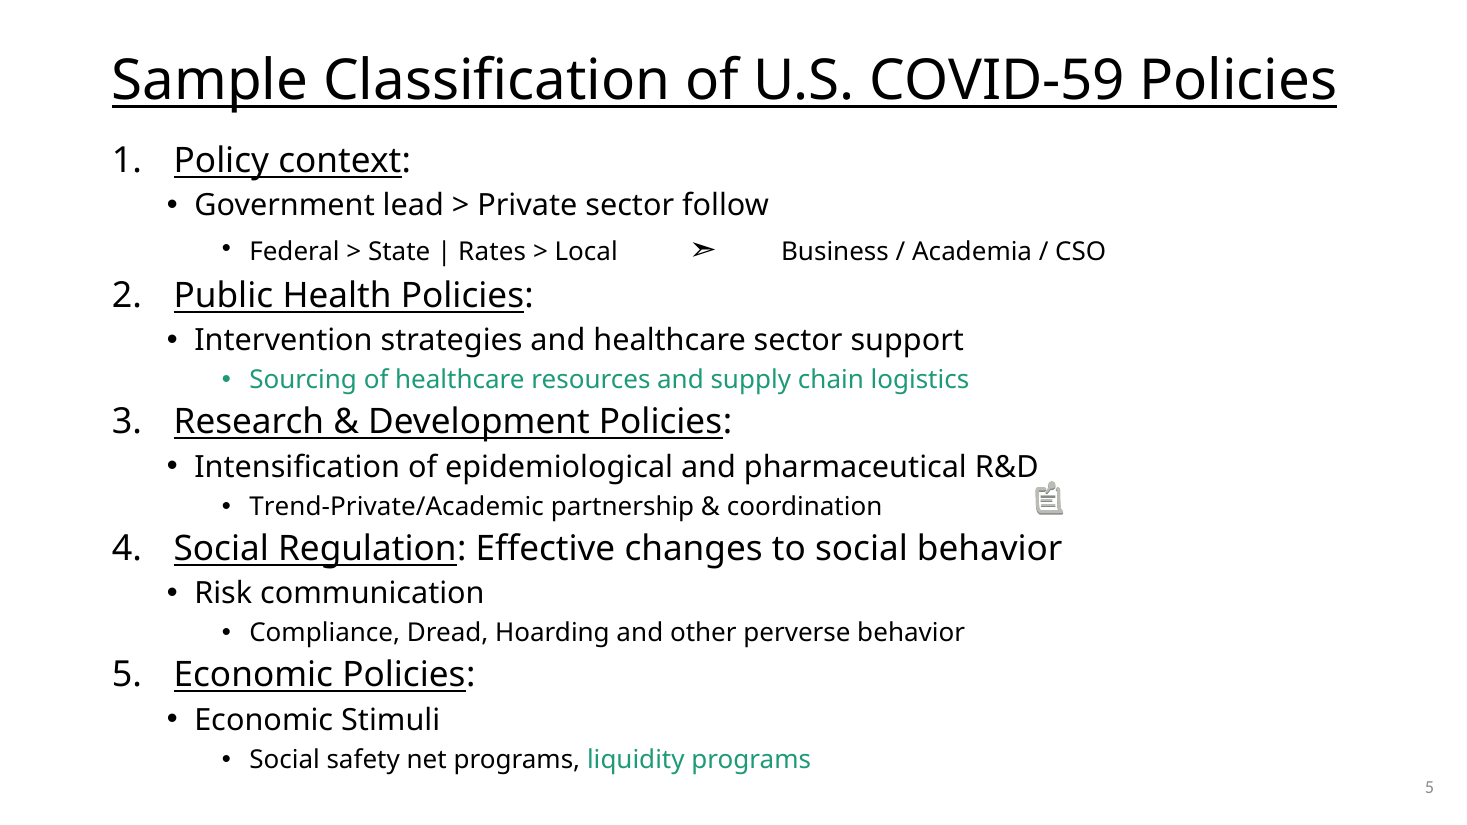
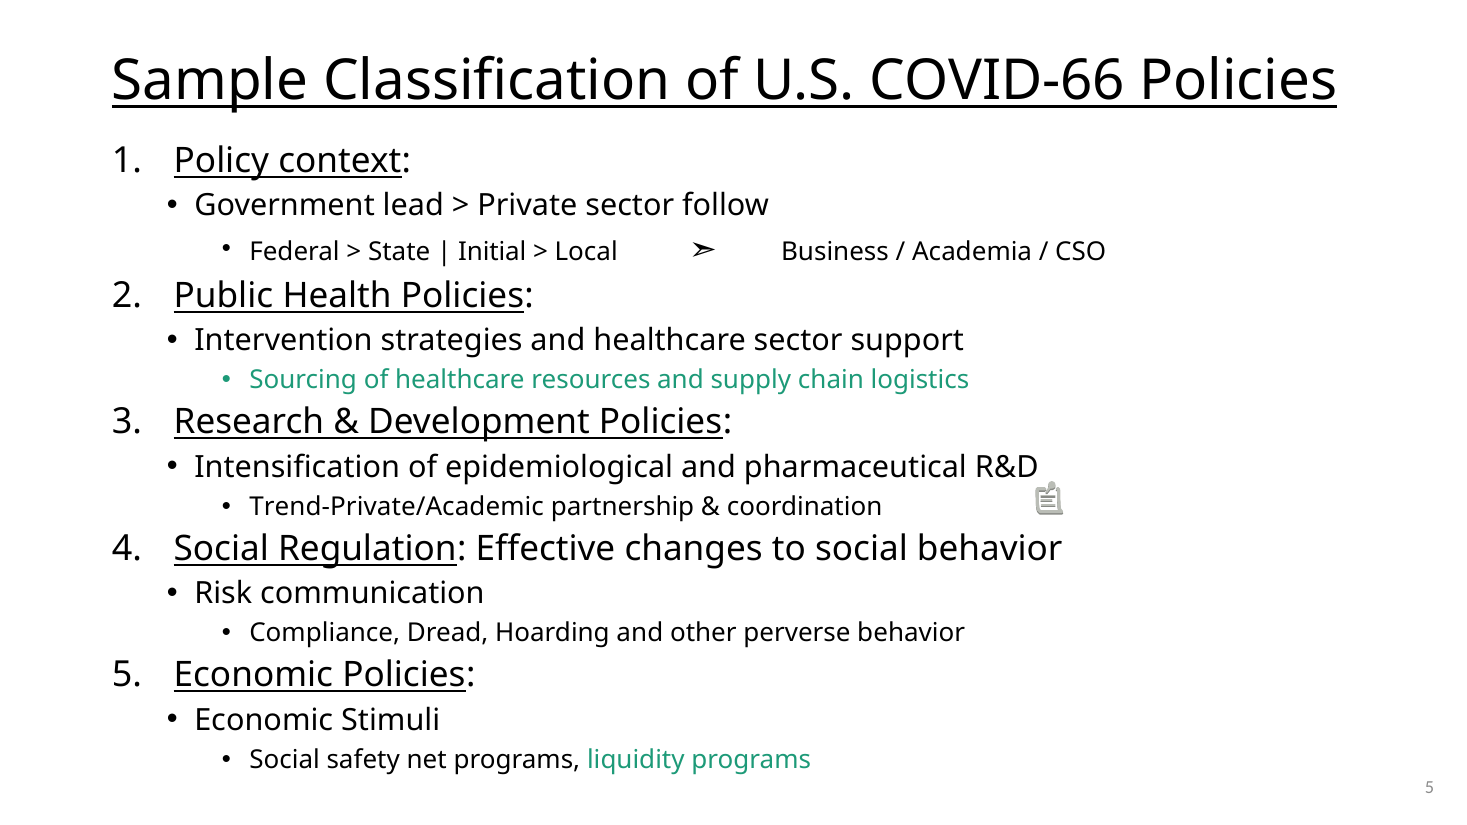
COVID-59: COVID-59 -> COVID-66 (997, 81)
Rates: Rates -> Initial (492, 252)
